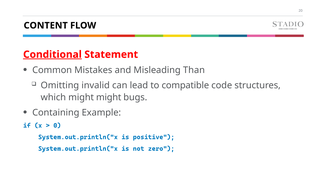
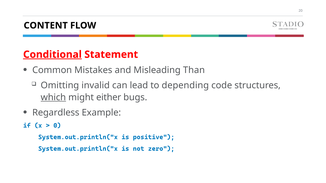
compatible: compatible -> depending (185, 85)
which underline: none -> present (53, 98)
might might: might -> either (109, 98)
Containing: Containing -> Regardless (56, 113)
